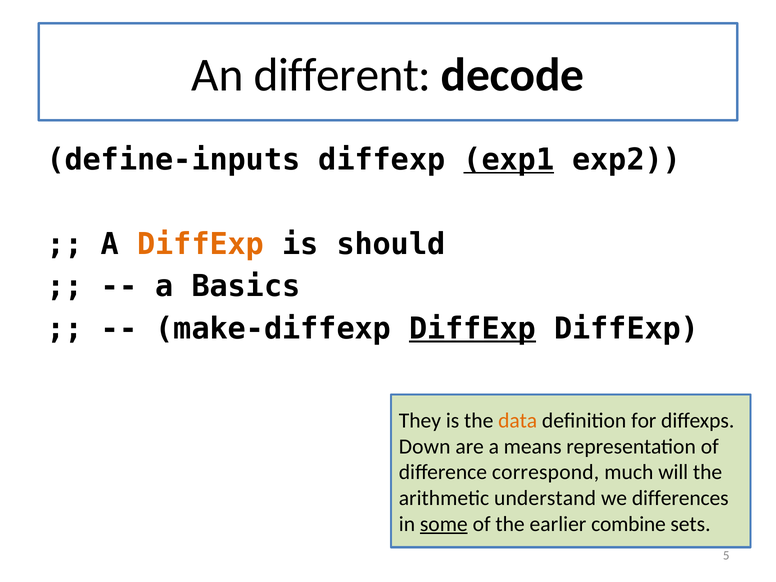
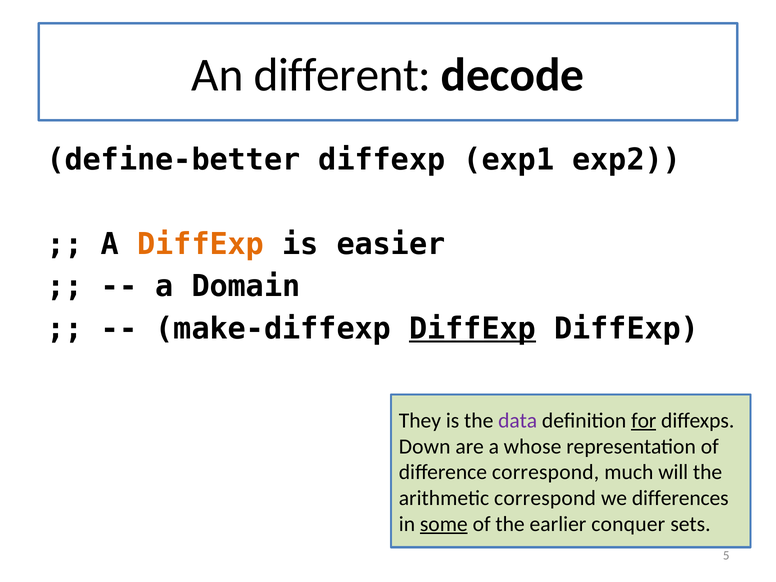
define-inputs: define-inputs -> define-better (173, 160)
exp1 underline: present -> none (509, 160)
should: should -> easier (391, 244)
Basics: Basics -> Domain (246, 286)
data colour: orange -> purple (518, 421)
for underline: none -> present (644, 421)
means: means -> whose (533, 446)
arithmetic understand: understand -> correspond (545, 498)
combine: combine -> conquer (628, 524)
